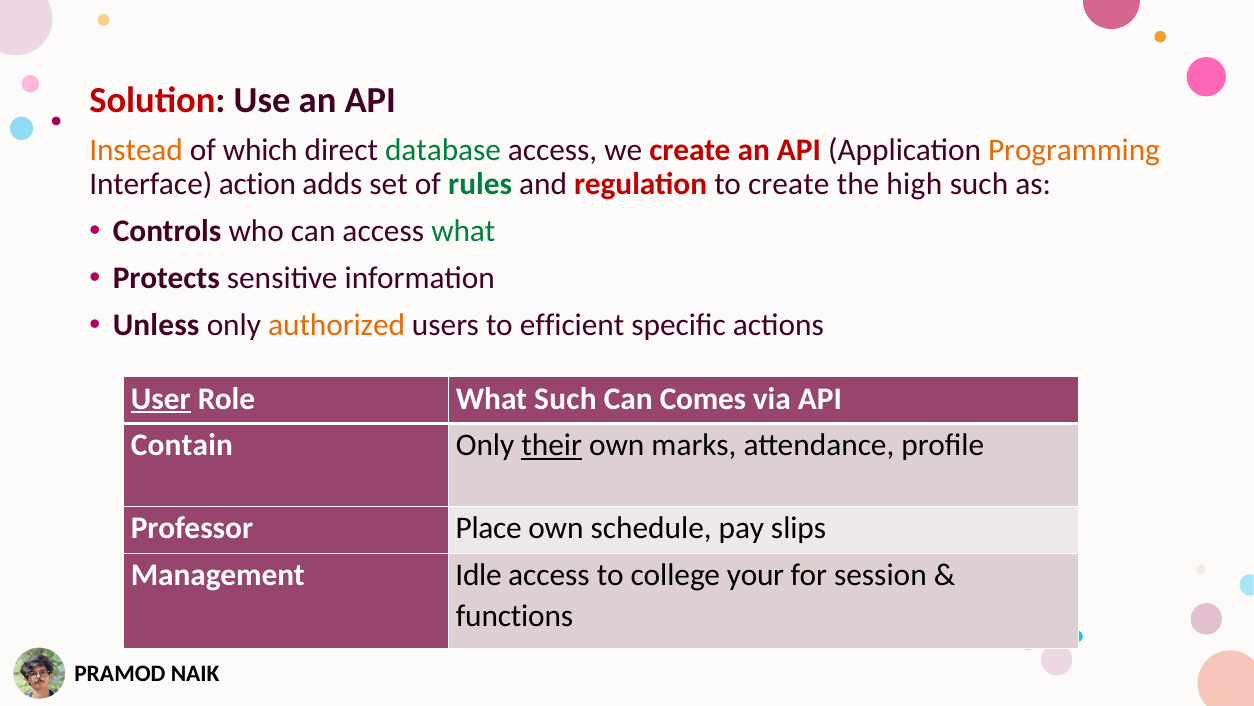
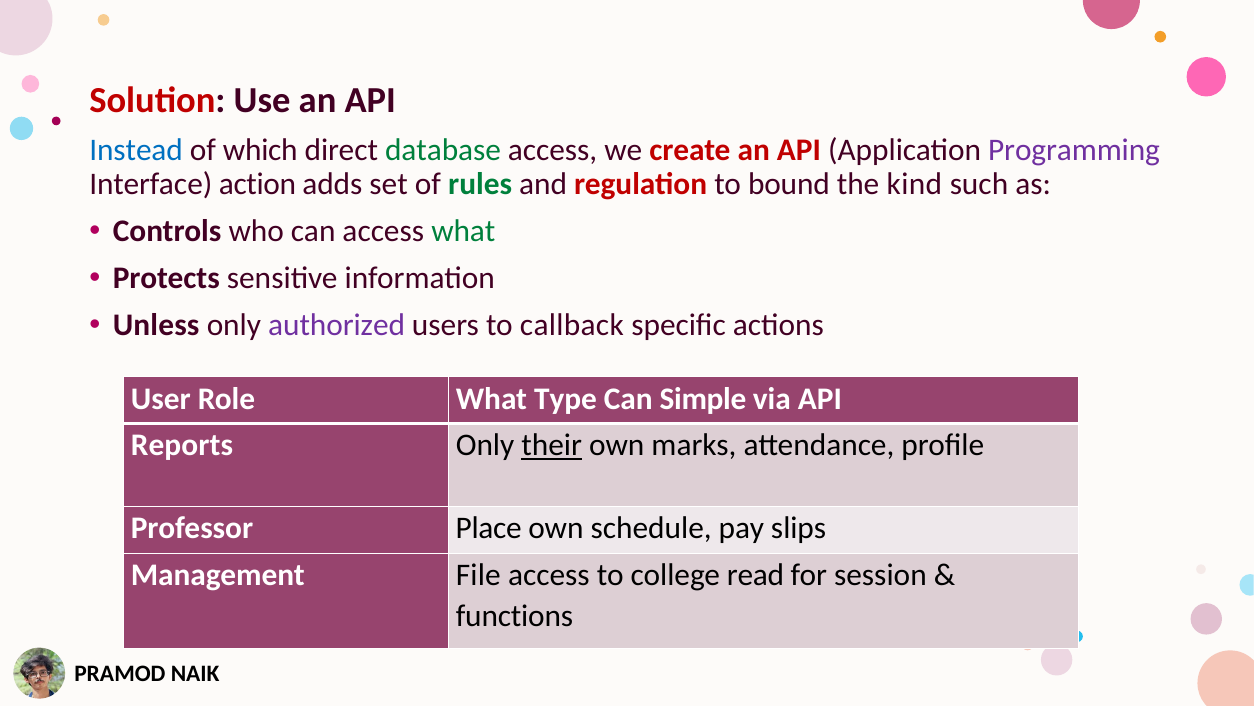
Instead colour: orange -> blue (136, 150)
Programming colour: orange -> purple (1074, 150)
to create: create -> bound (789, 184)
high: high -> kind (914, 184)
authorized colour: orange -> purple (337, 325)
efficient: efficient -> callback (572, 325)
User underline: present -> none (161, 398)
What Such: Such -> Type (566, 398)
Comes: Comes -> Simple (703, 398)
Contain: Contain -> Reports (182, 445)
Idle: Idle -> File (478, 575)
your: your -> read (756, 575)
